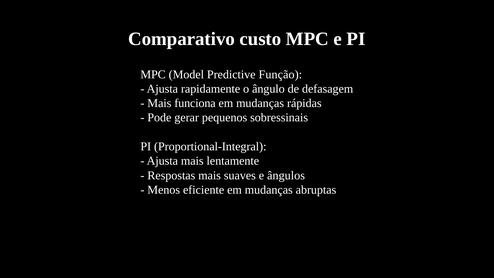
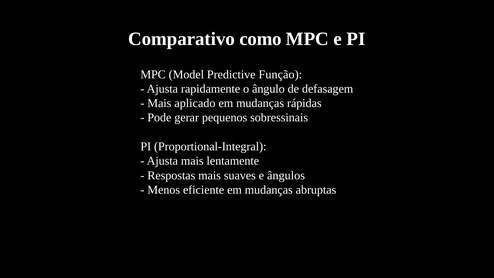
custo: custo -> como (261, 39)
funciona: funciona -> aplicado (195, 103)
